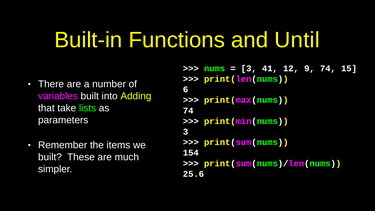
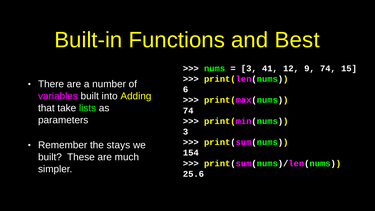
Until: Until -> Best (297, 40)
items: items -> stays (118, 145)
